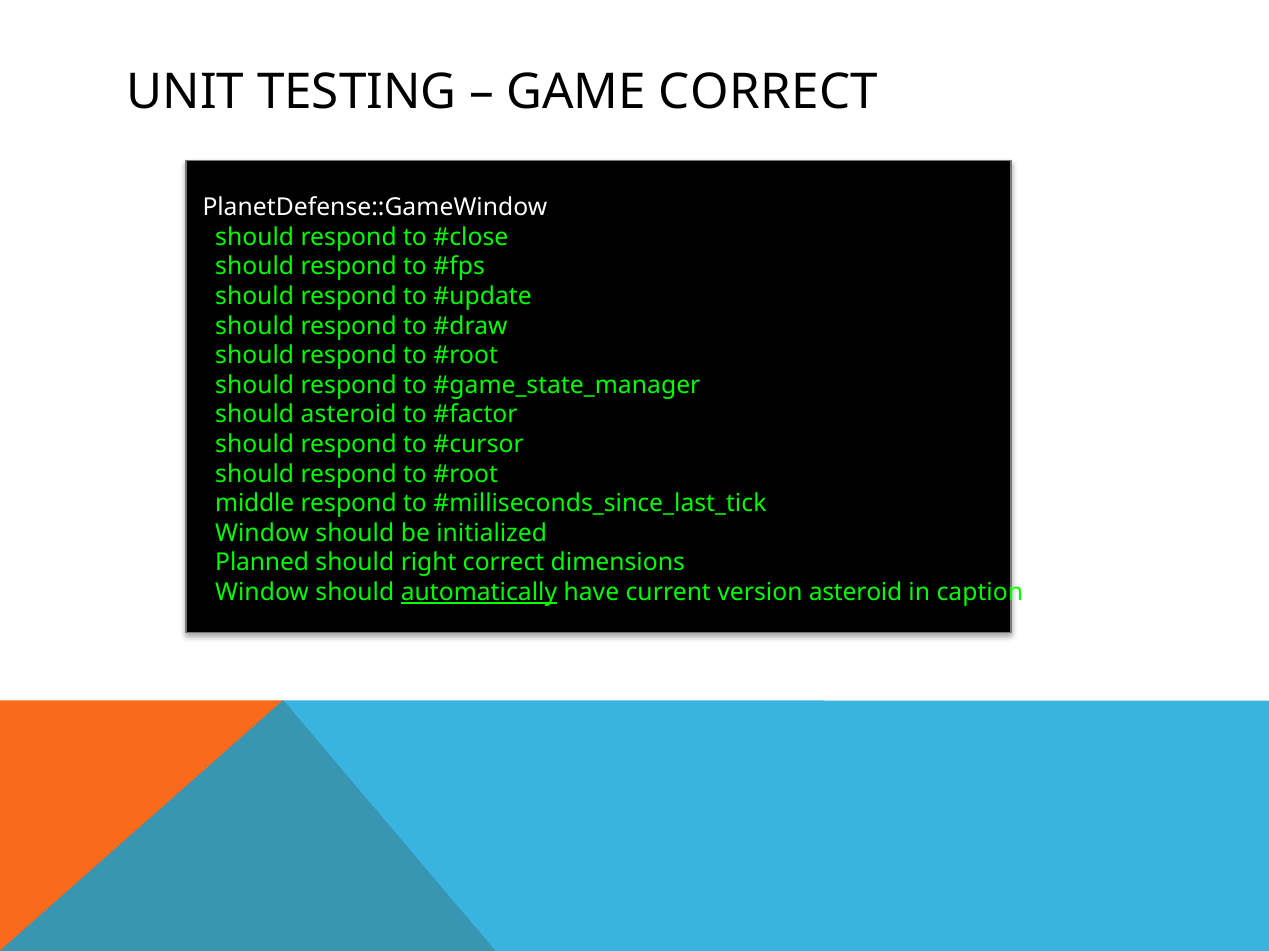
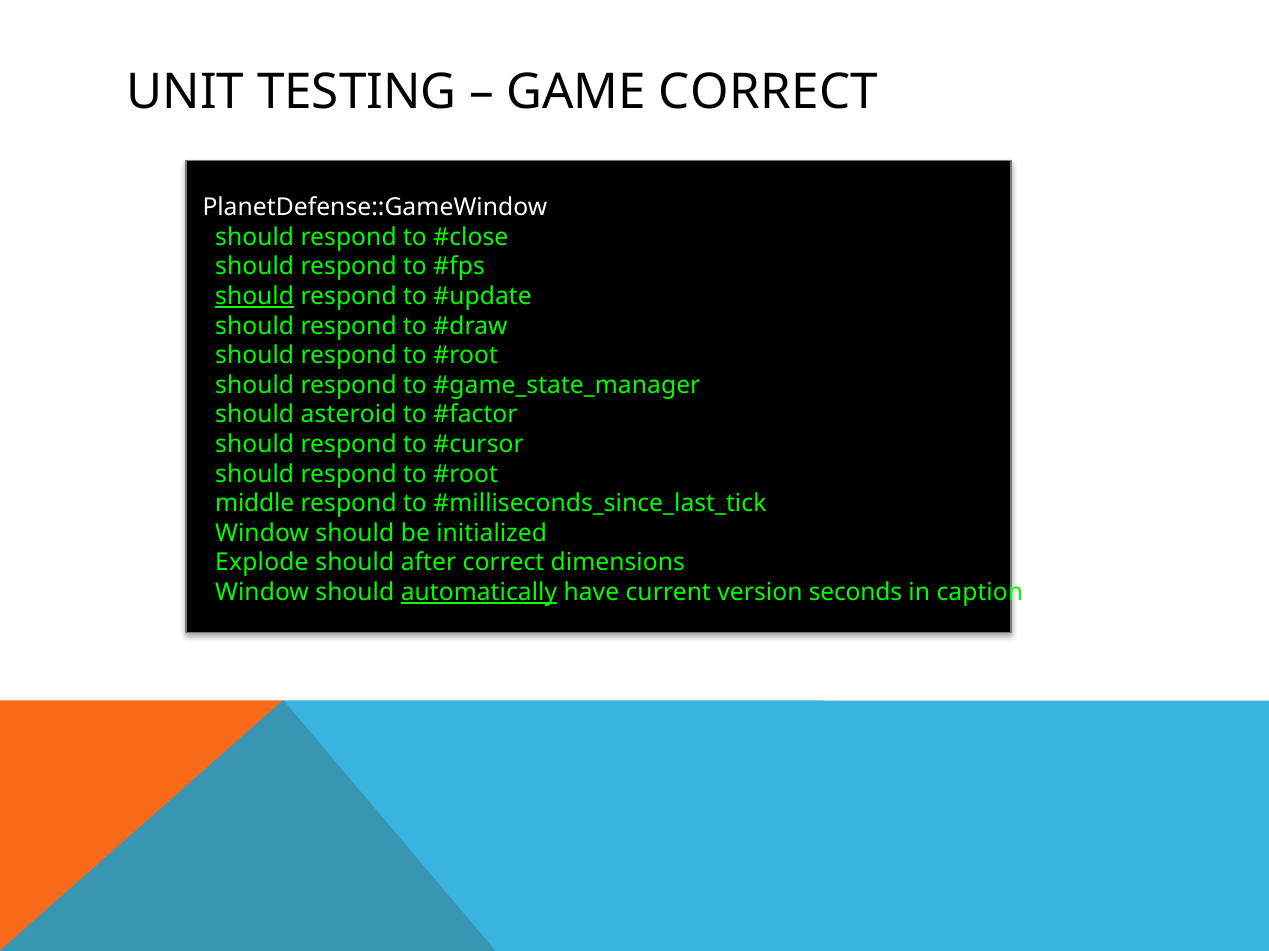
should underline: none -> present (255, 297)
Planned: Planned -> Explode (262, 563)
right: right -> after (429, 563)
version asteroid: asteroid -> seconds (856, 593)
